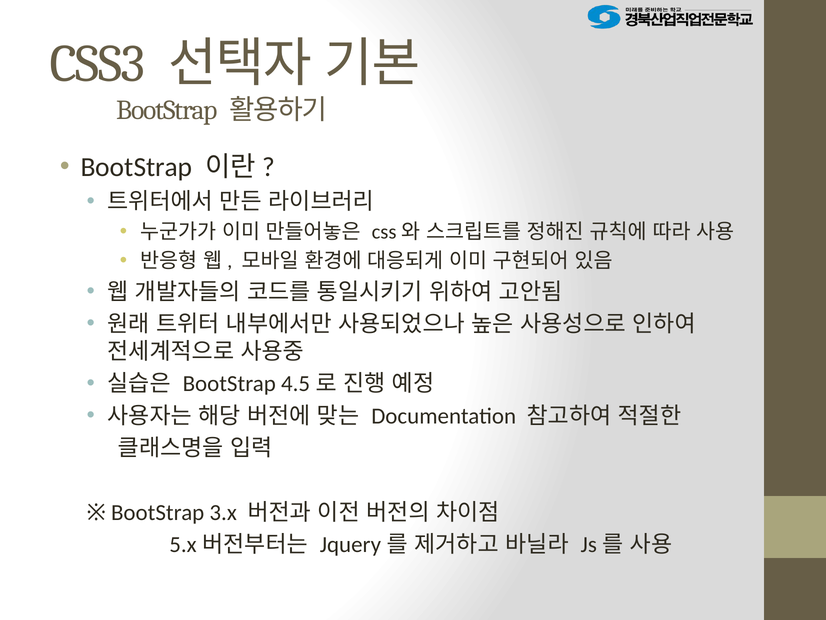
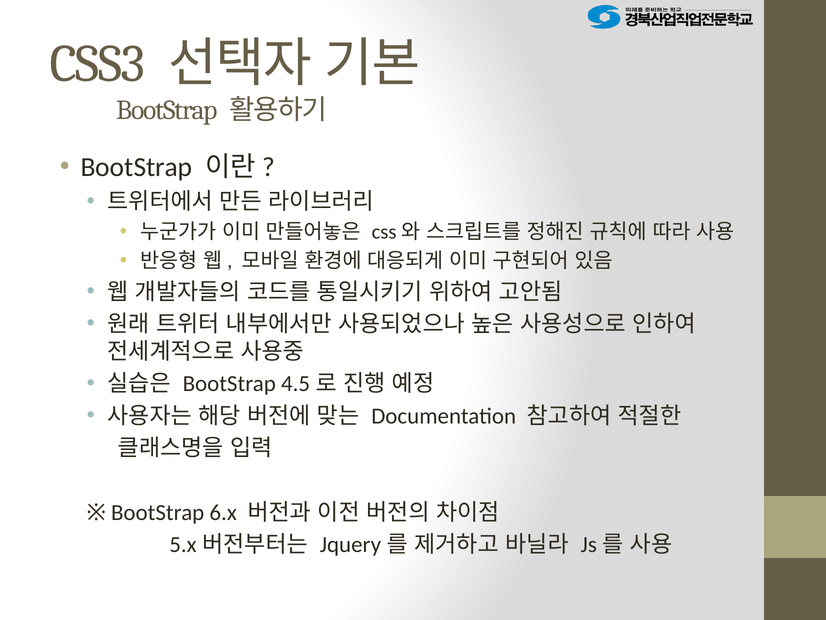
3.x: 3.x -> 6.x (223, 512)
